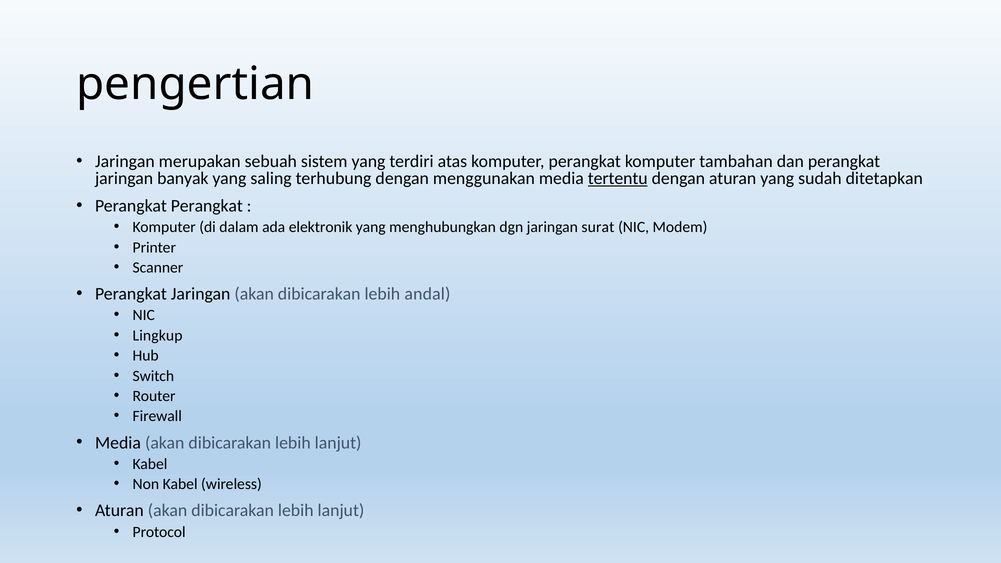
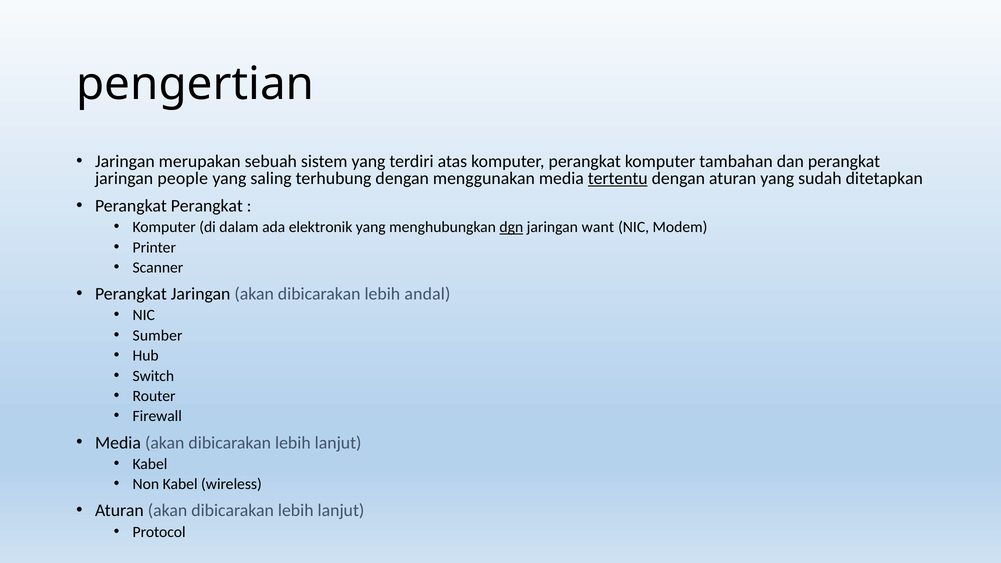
banyak: banyak -> people (183, 178)
dgn underline: none -> present (511, 227)
surat: surat -> want (598, 227)
Lingkup: Lingkup -> Sumber (158, 336)
